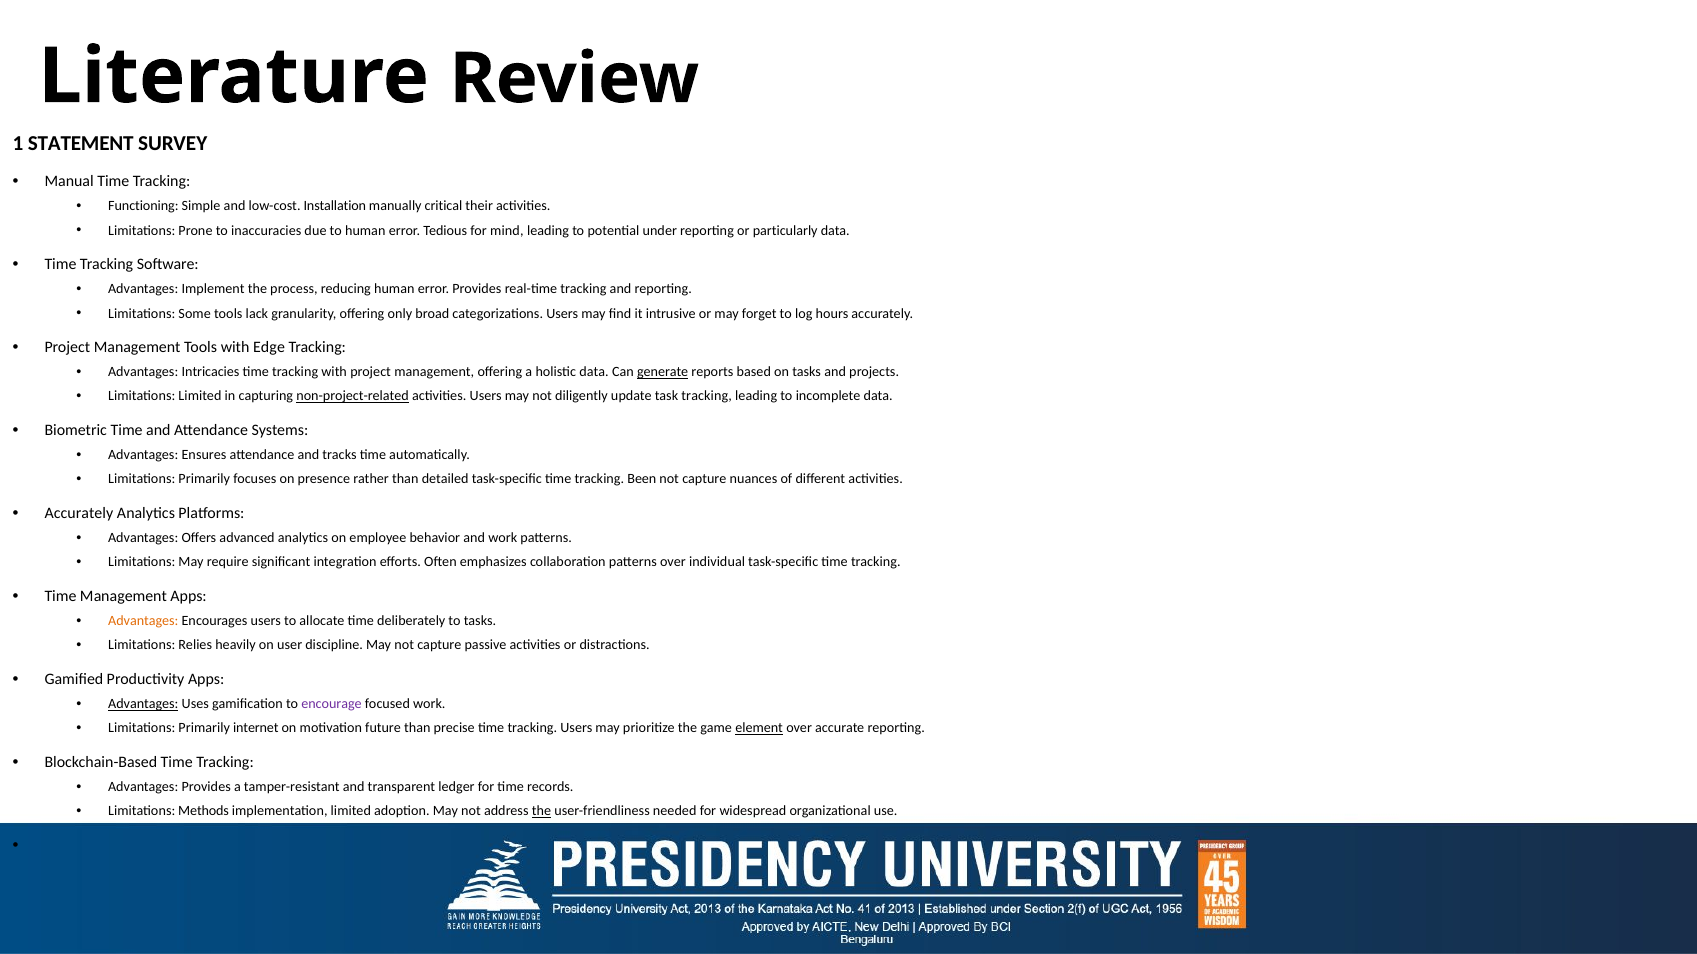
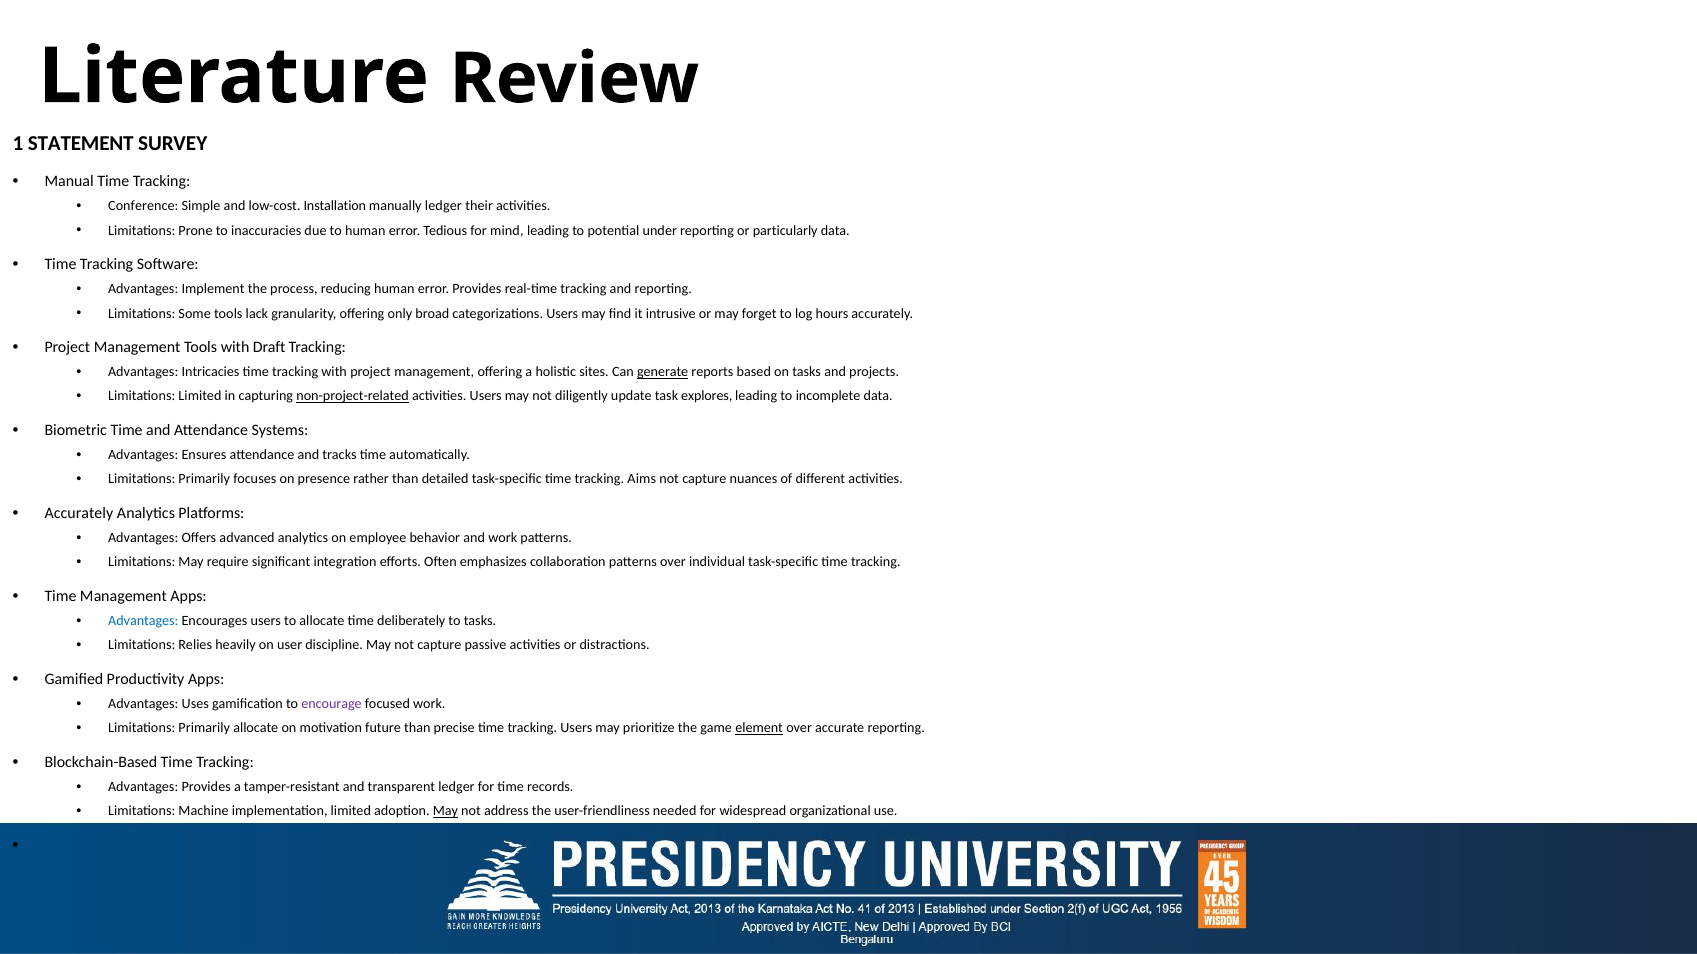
Functioning: Functioning -> Conference (143, 206)
manually critical: critical -> ledger (443, 206)
Edge: Edge -> Draft (269, 347)
holistic data: data -> sites (594, 372)
task tracking: tracking -> explores (707, 397)
Been: Been -> Aims (642, 480)
Advantages colour: orange -> blue (143, 622)
Advantages underline: present -> none (143, 705)
Primarily internet: internet -> allocate (256, 729)
Methods: Methods -> Machine (204, 812)
May underline: none -> present (445, 812)
the underline: present -> none (542, 812)
